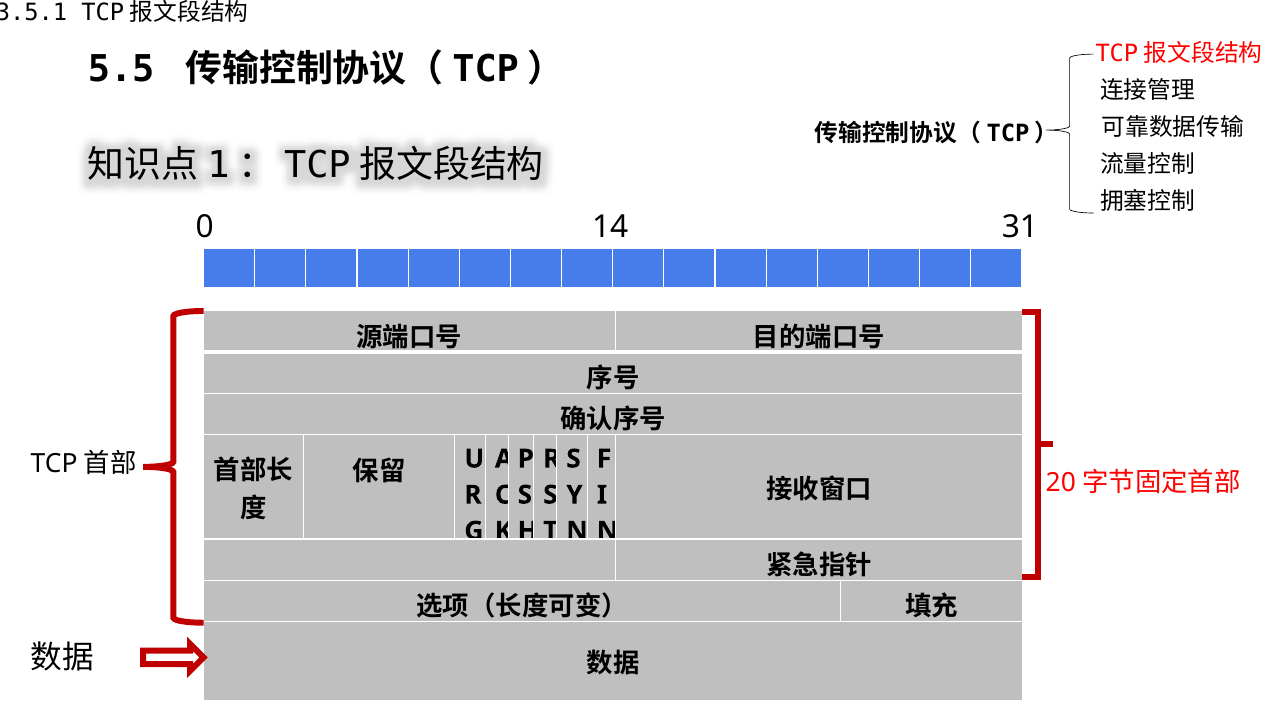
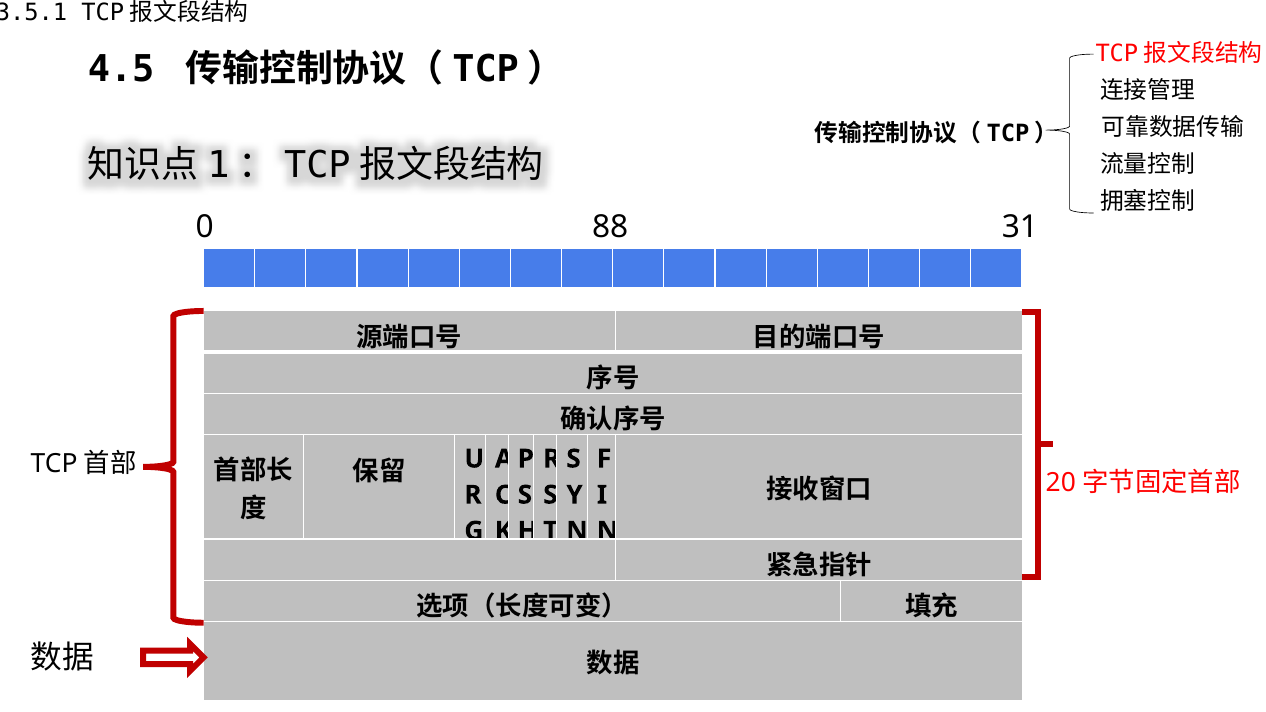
5.5: 5.5 -> 4.5 (121, 69)
14: 14 -> 88 (610, 227)
